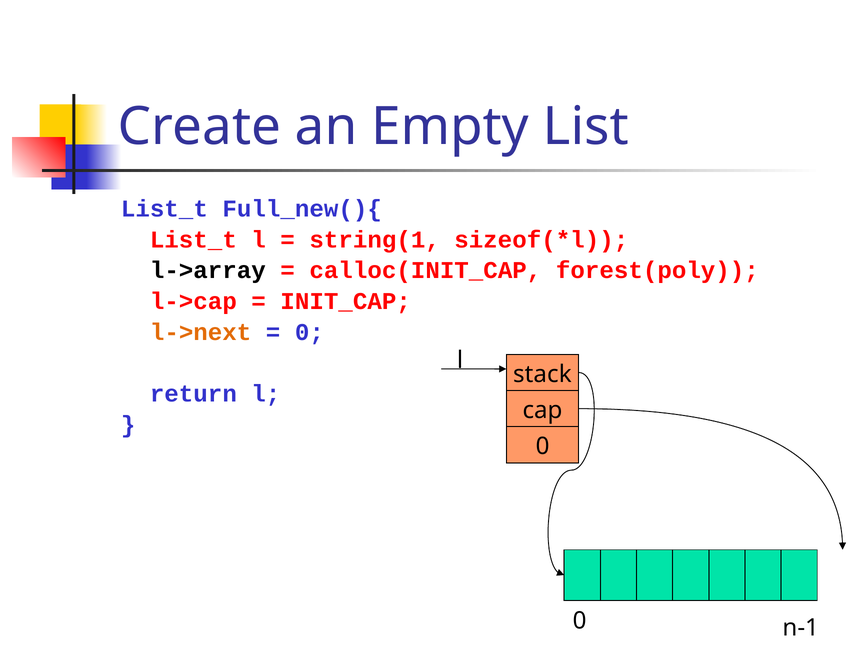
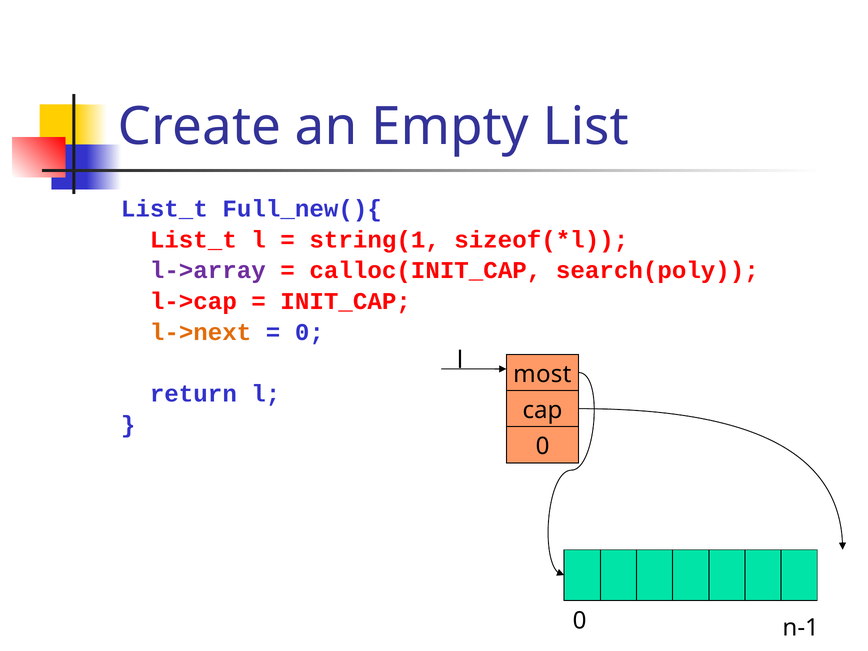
l->array colour: black -> purple (208, 270)
forest(poly: forest(poly -> search(poly (657, 270)
stack: stack -> most (542, 374)
